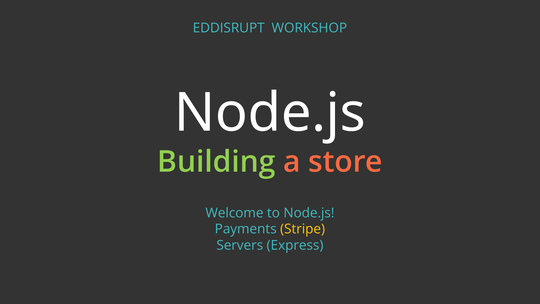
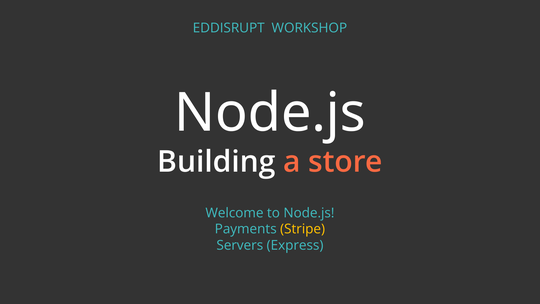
Building colour: light green -> white (216, 162)
